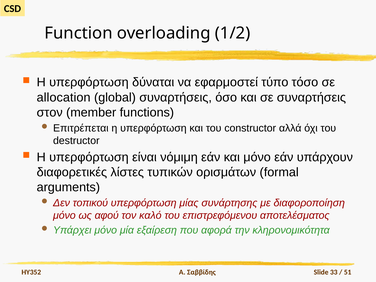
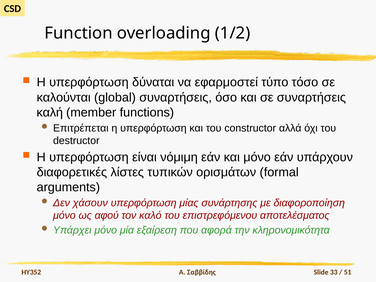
allocation: allocation -> καλούνται (64, 97)
στον: στον -> καλή (50, 112)
τοπικού: τοπικού -> χάσουν (90, 203)
